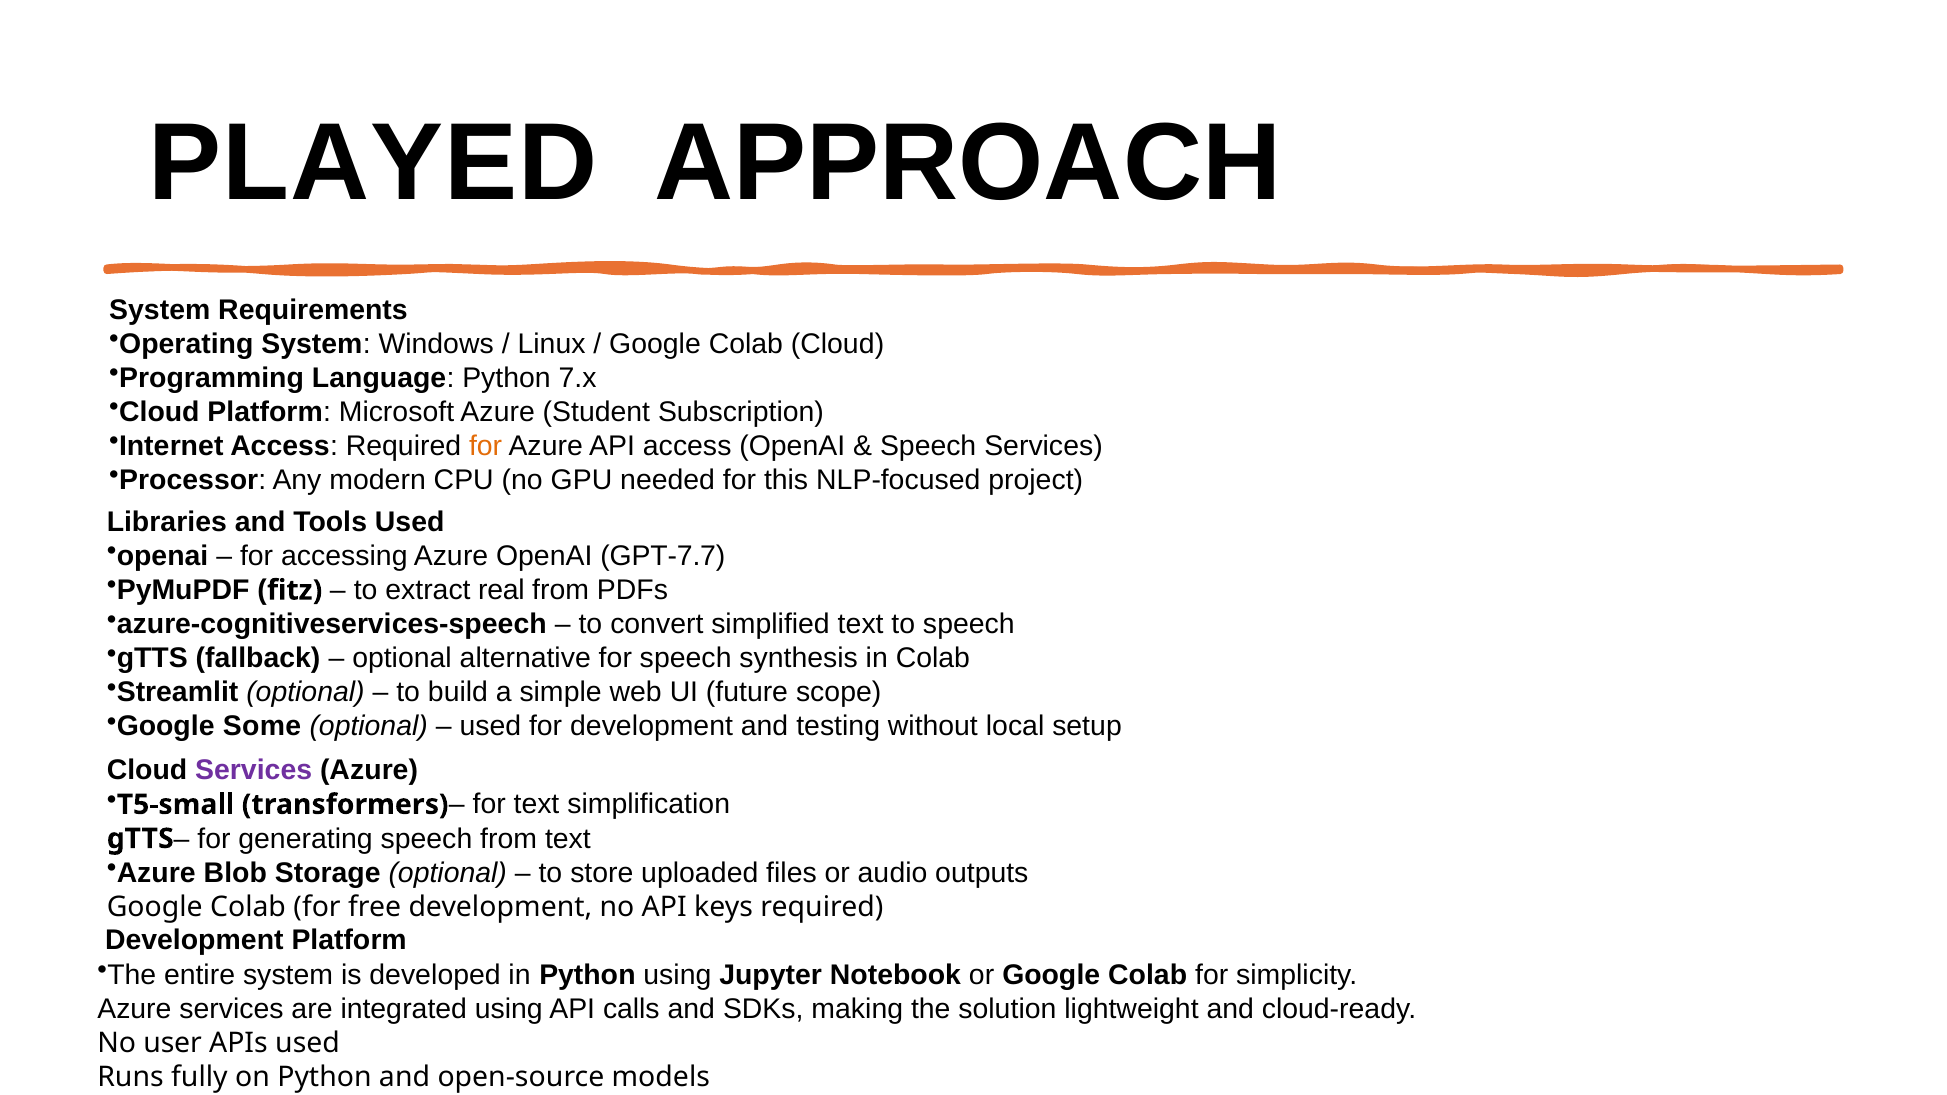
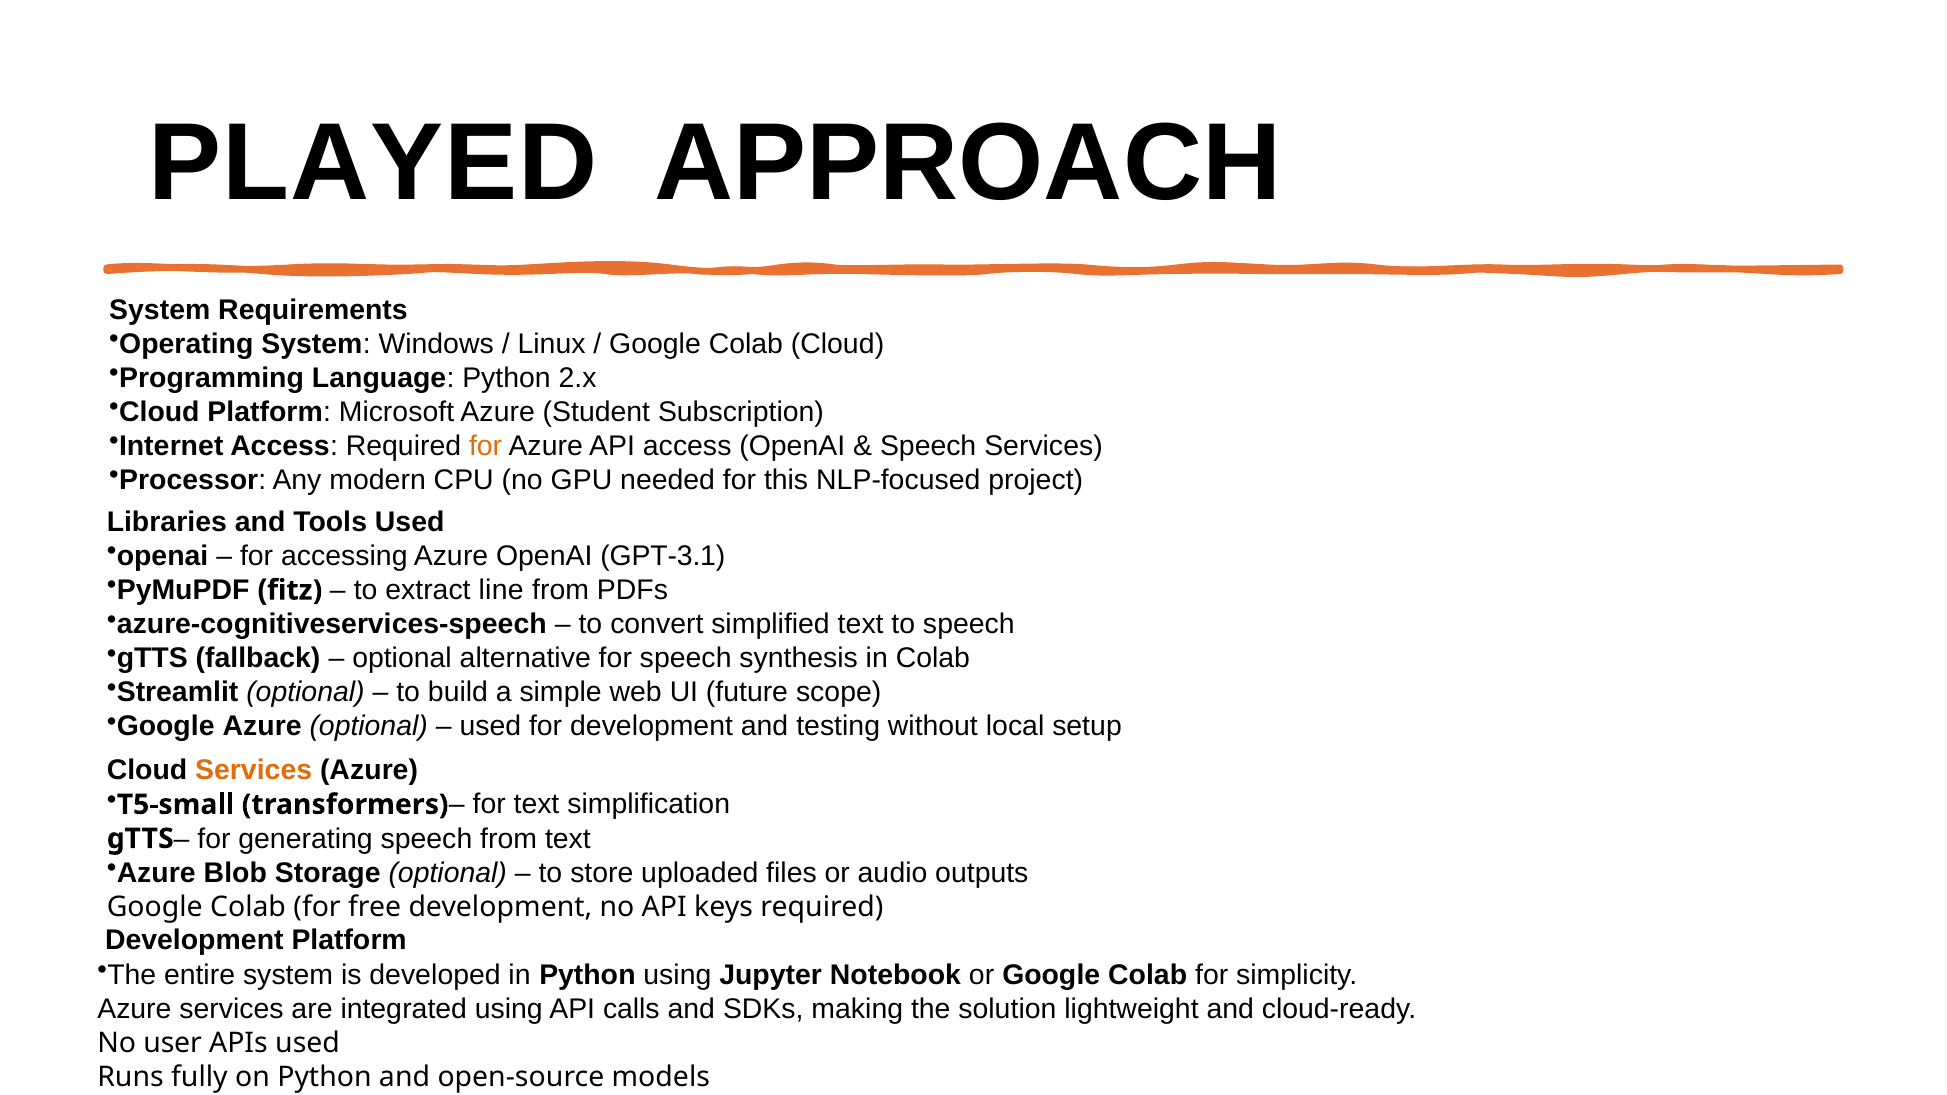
7.x: 7.x -> 2.x (578, 378)
GPT-7.7: GPT-7.7 -> GPT-3.1 (663, 556)
real: real -> line (501, 590)
Google Some: Some -> Azure (262, 727)
Services colour: purple -> orange (254, 771)
